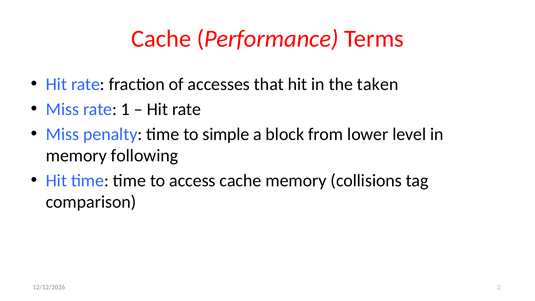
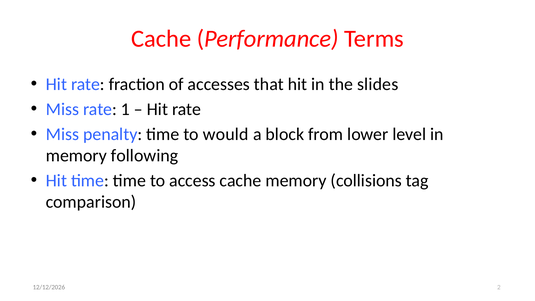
taken: taken -> slides (378, 84)
simple: simple -> would (226, 134)
